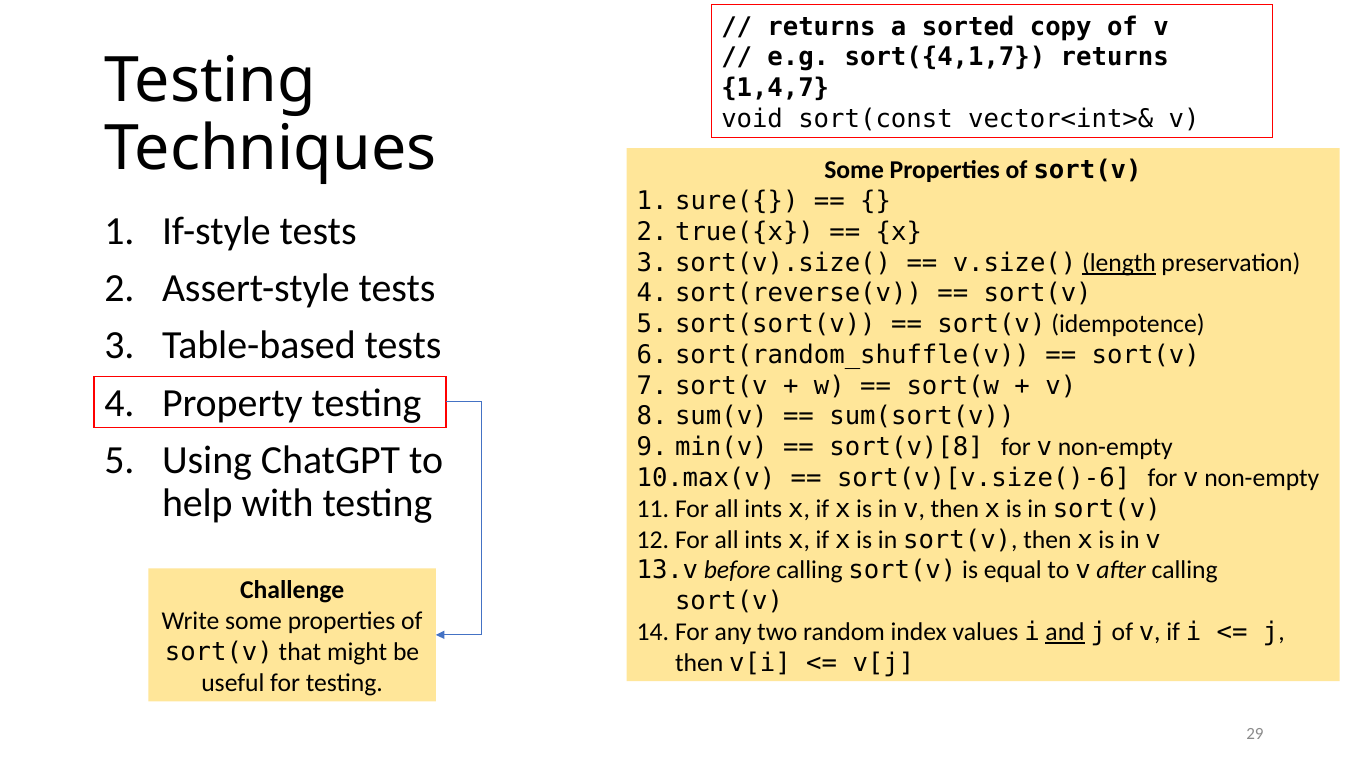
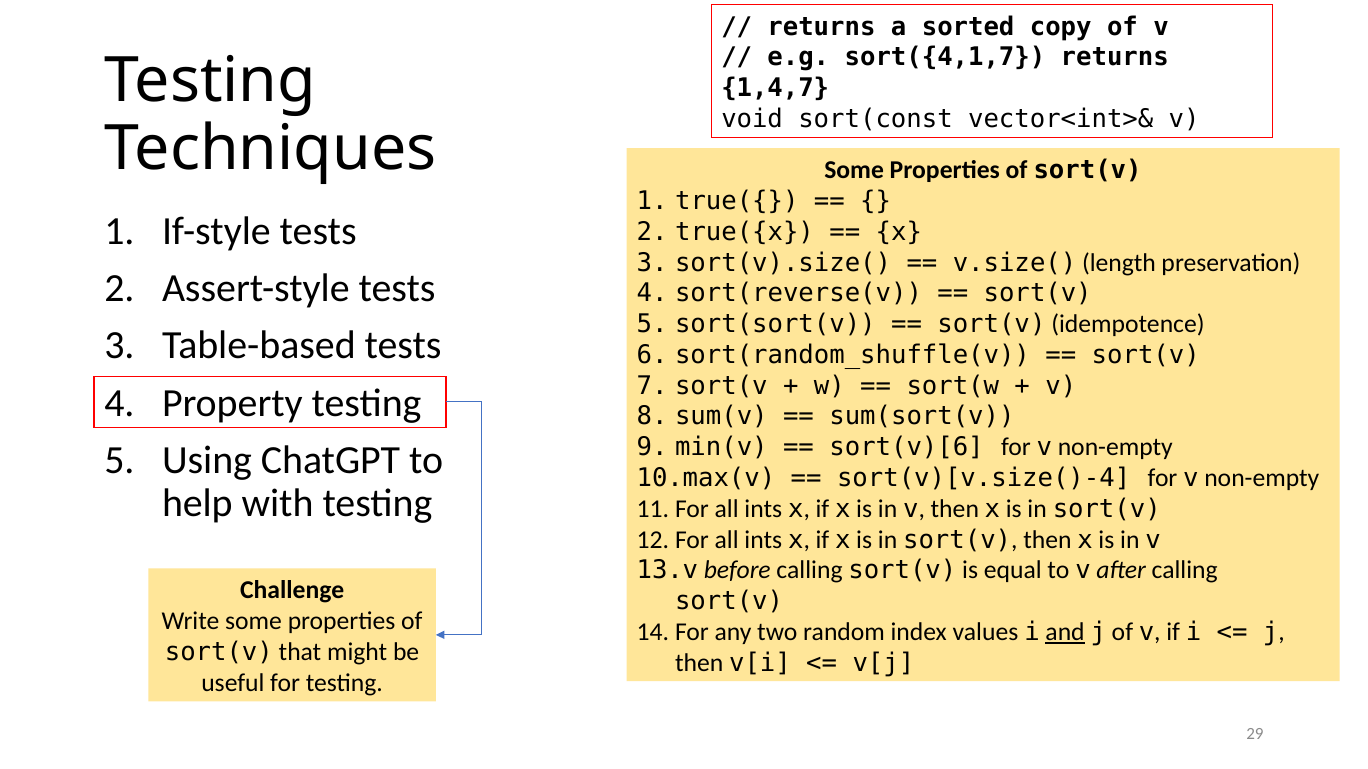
sure({: sure({ -> true({ (737, 201)
length underline: present -> none (1119, 263)
sort(v)[8: sort(v)[8 -> sort(v)[6 (907, 448)
sort(v)[v.size()-6: sort(v)[v.size()-6 -> sort(v)[v.size()-4 (984, 478)
